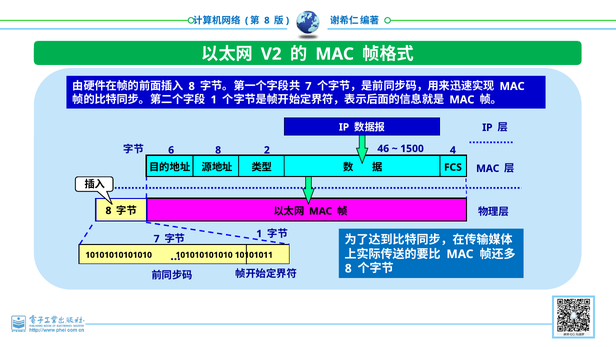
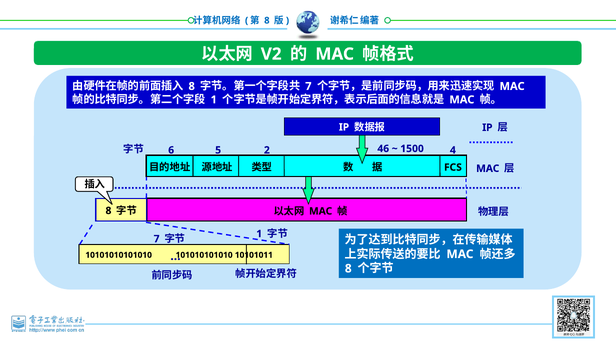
6 8: 8 -> 5 (218, 150)
